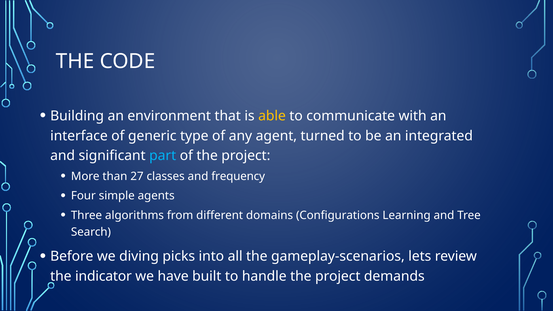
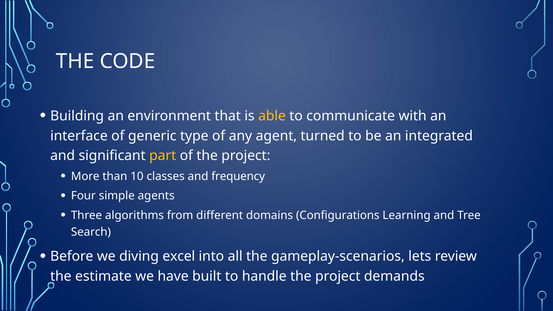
part colour: light blue -> yellow (163, 156)
27: 27 -> 10 (137, 176)
picks: picks -> excel (179, 256)
indicator: indicator -> estimate (103, 276)
